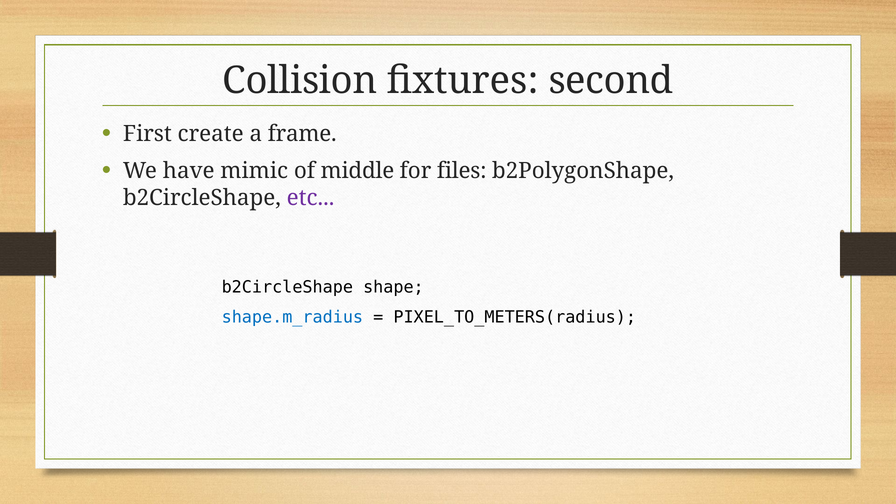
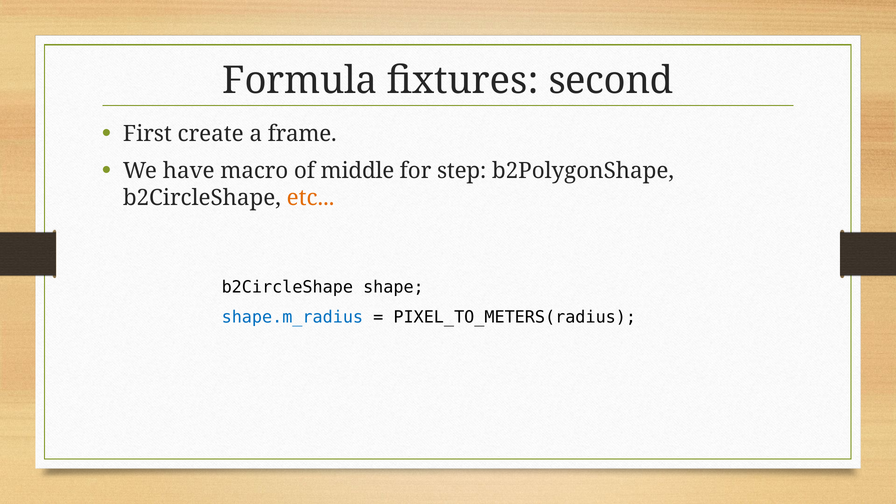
Collision: Collision -> Formula (300, 81)
mimic: mimic -> macro (254, 171)
files: files -> step (462, 171)
etc colour: purple -> orange (311, 198)
